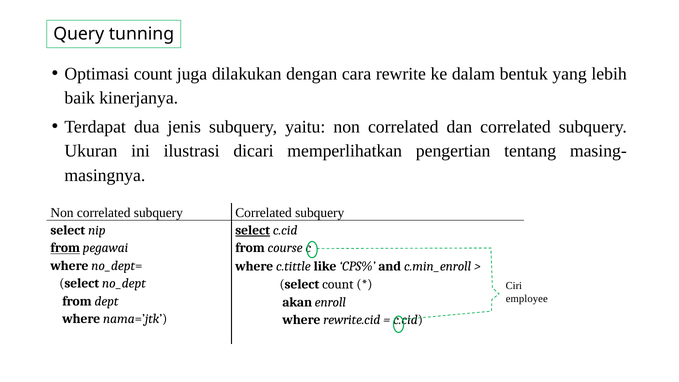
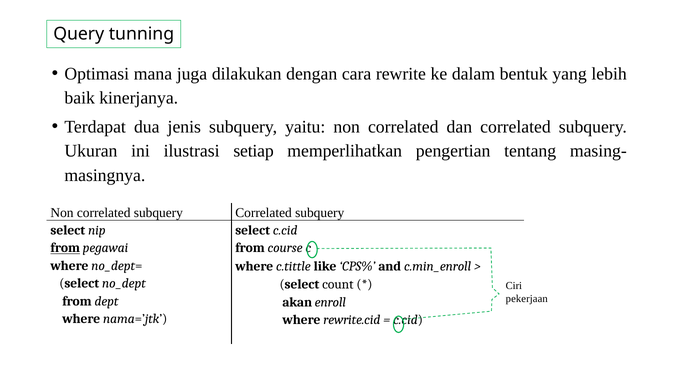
Optimasi count: count -> mana (153, 74)
dicari: dicari -> setiap (254, 151)
select underline: present -> none (253, 230)
employee: employee -> pekerjaan (527, 299)
